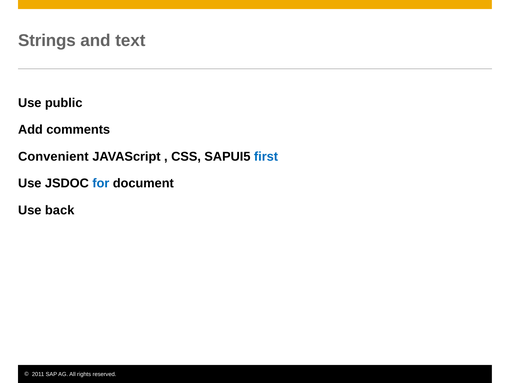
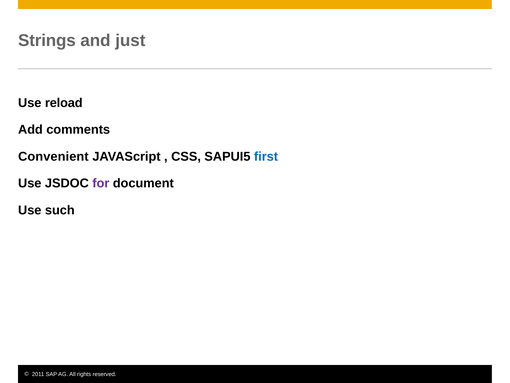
text: text -> just (130, 40)
public: public -> reload (64, 103)
for colour: blue -> purple (101, 183)
back: back -> such (60, 210)
